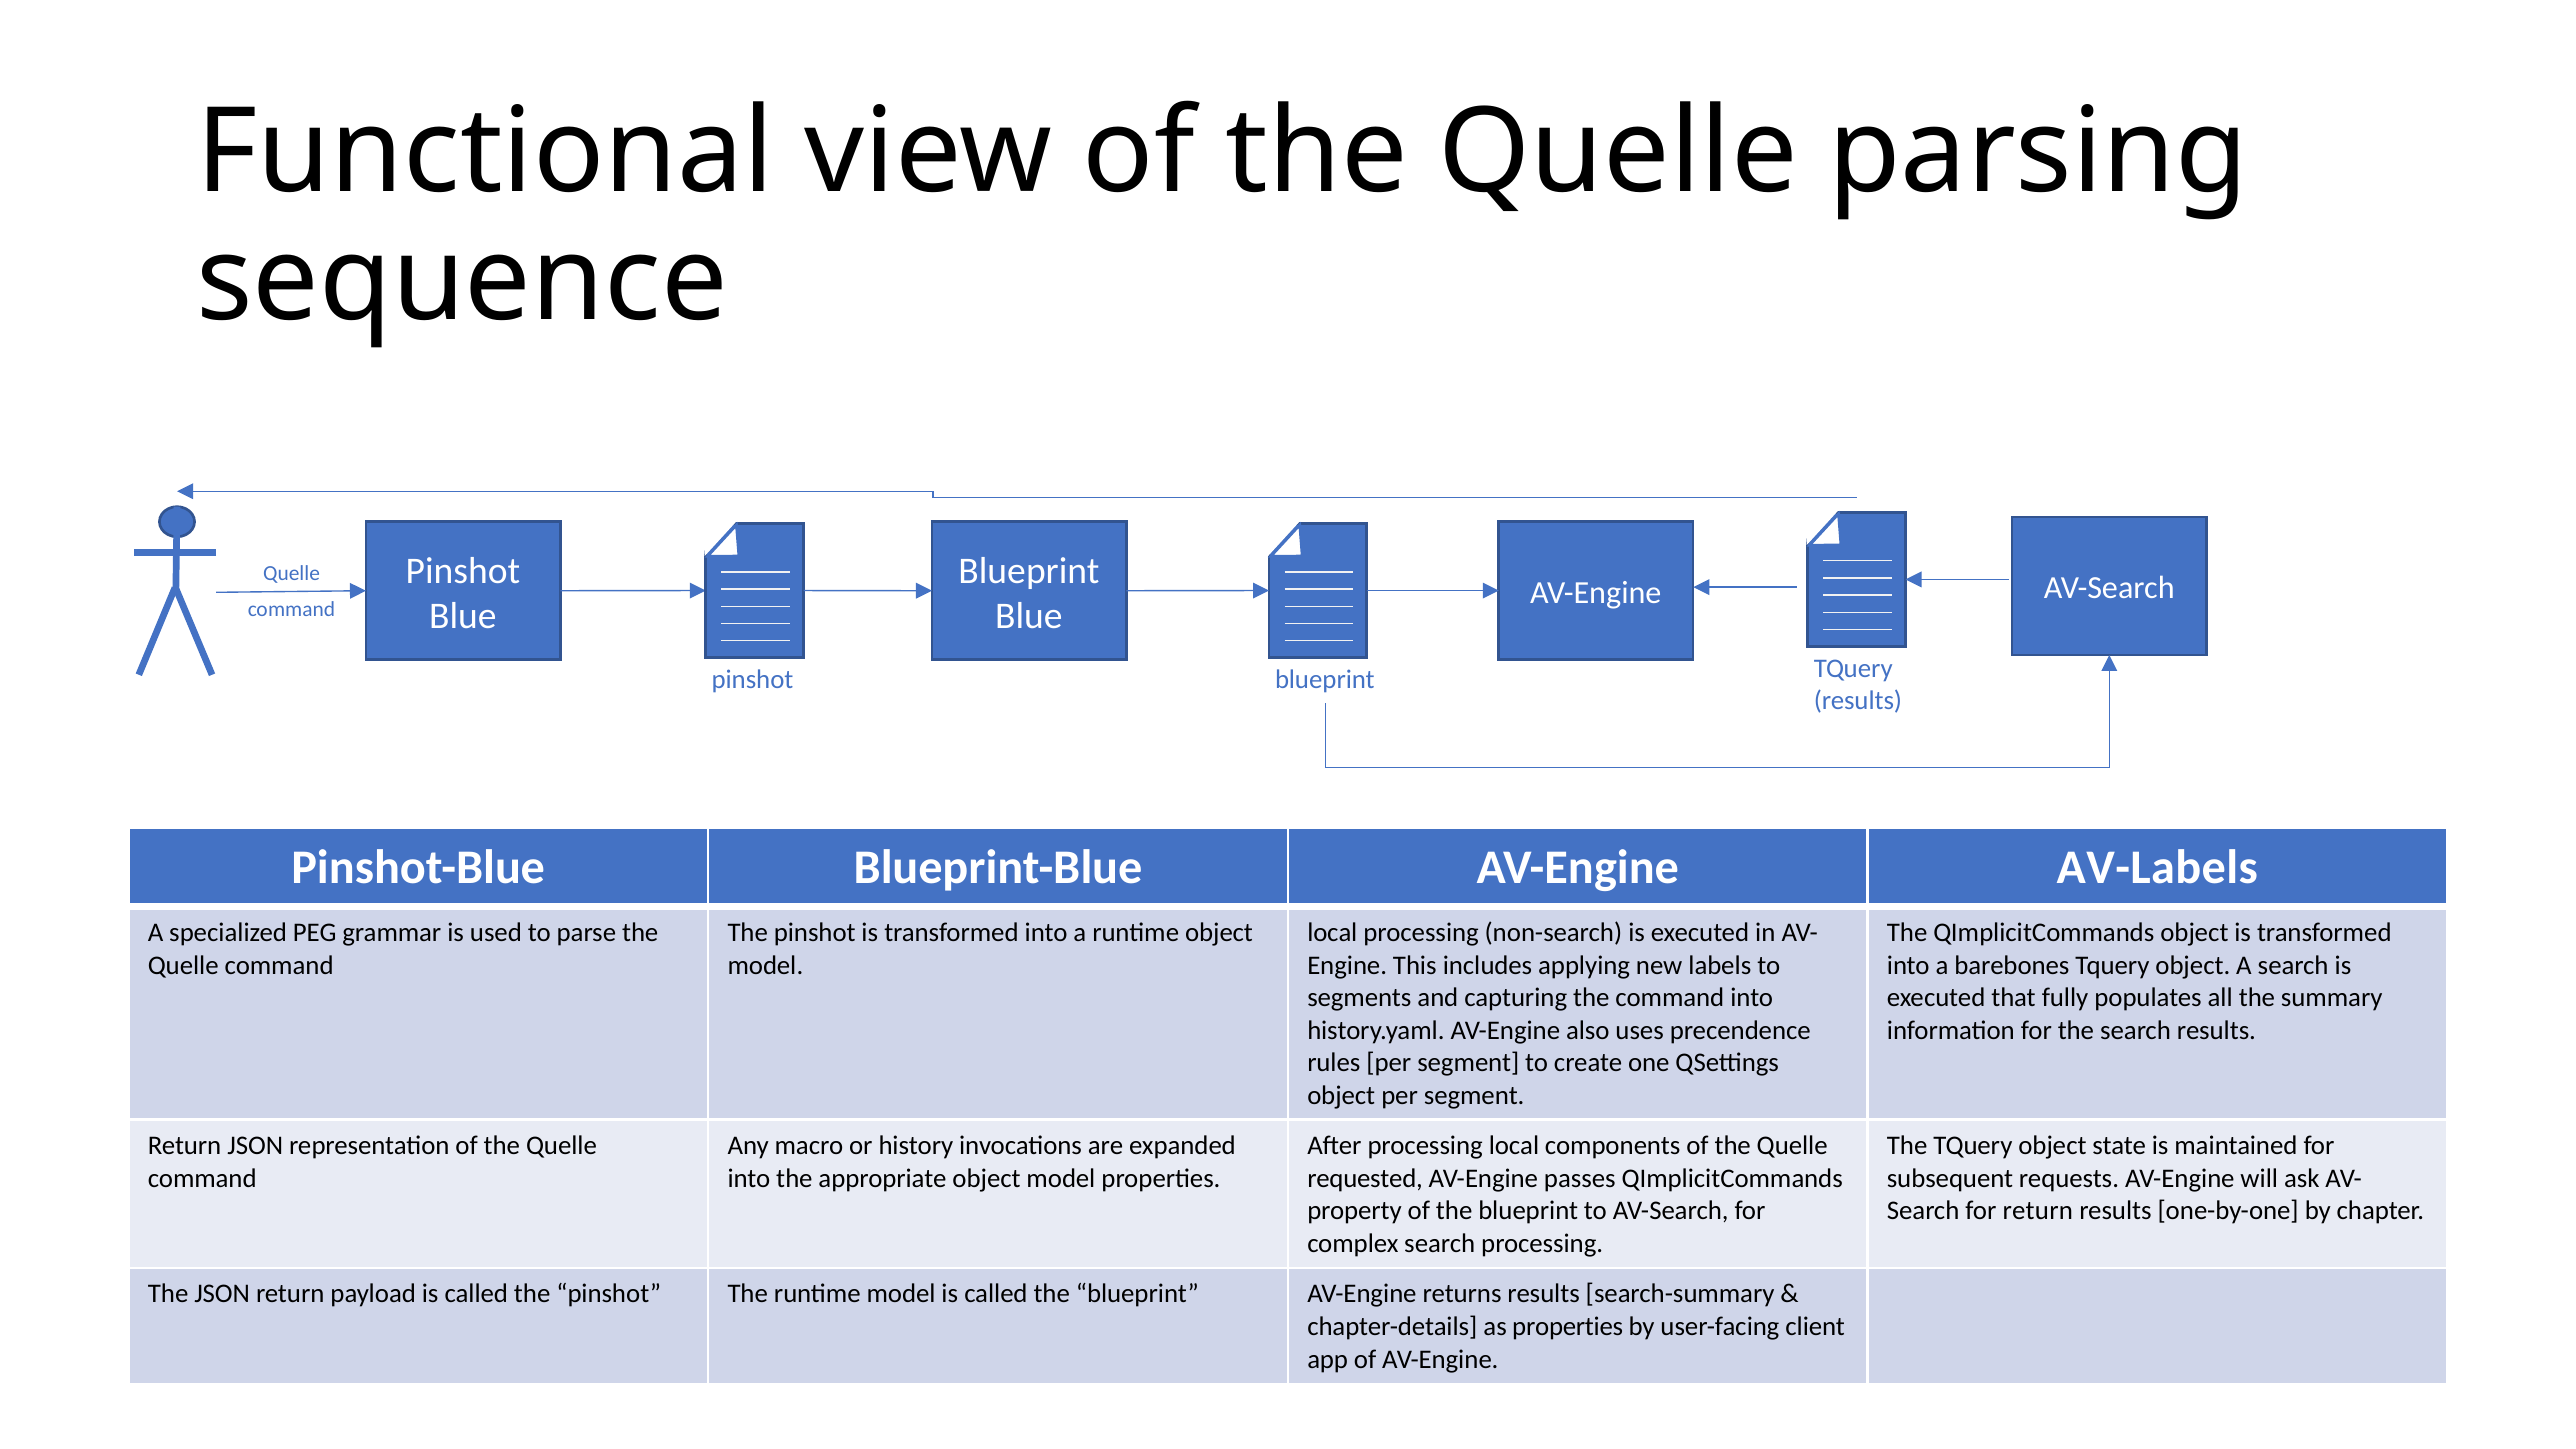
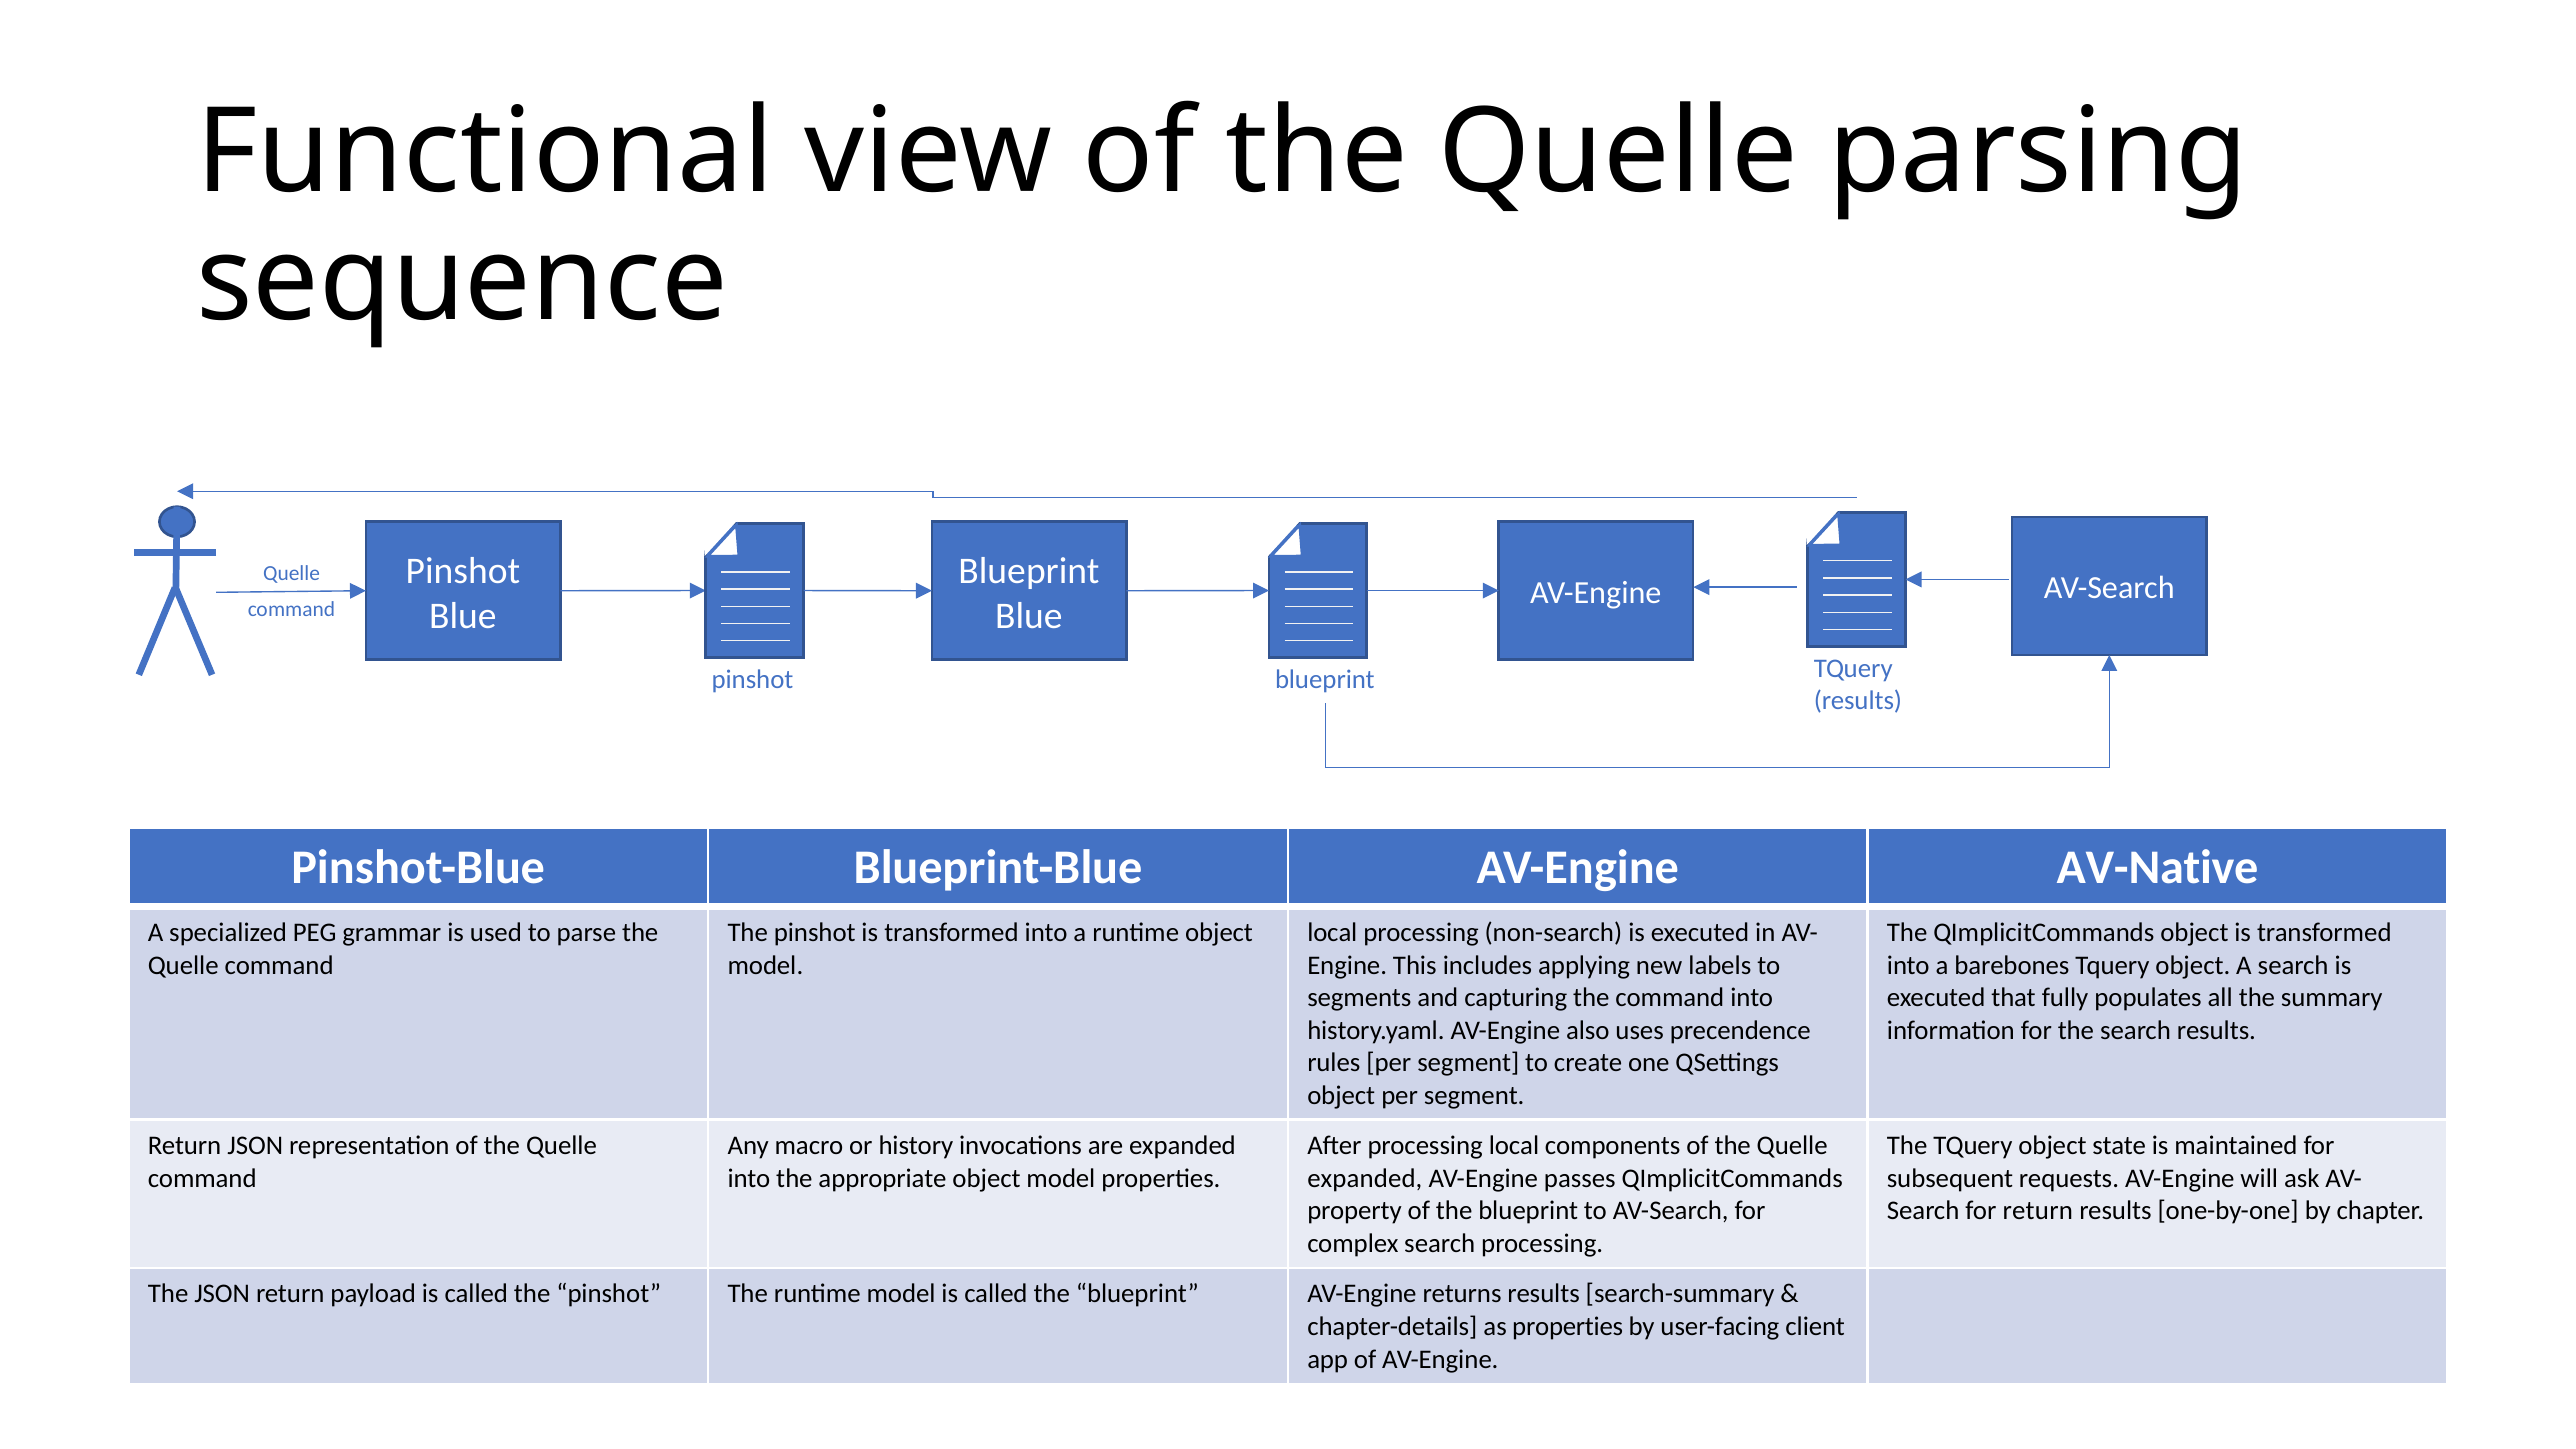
AV-Labels: AV-Labels -> AV-Native (2158, 868)
requested: requested -> expanded (1365, 1178)
